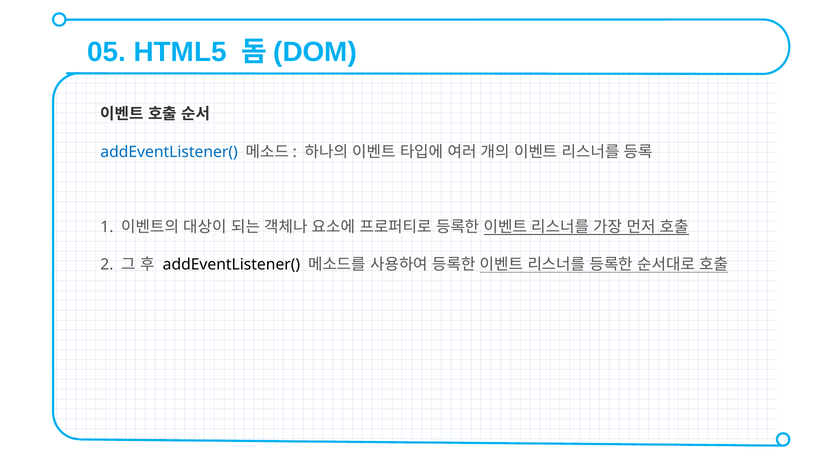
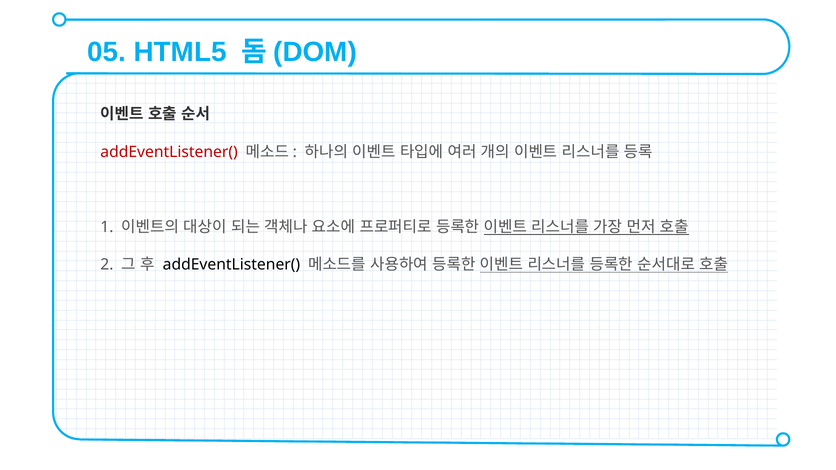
addEventListener( colour: blue -> red (169, 152)
